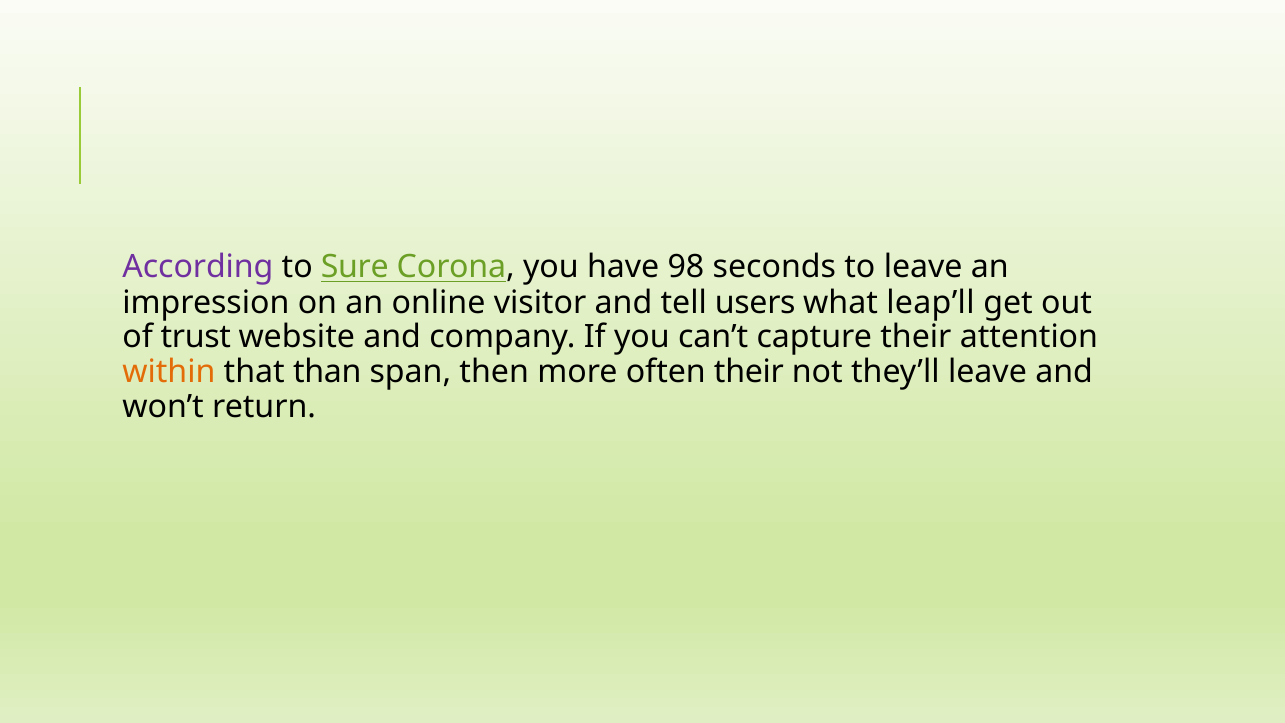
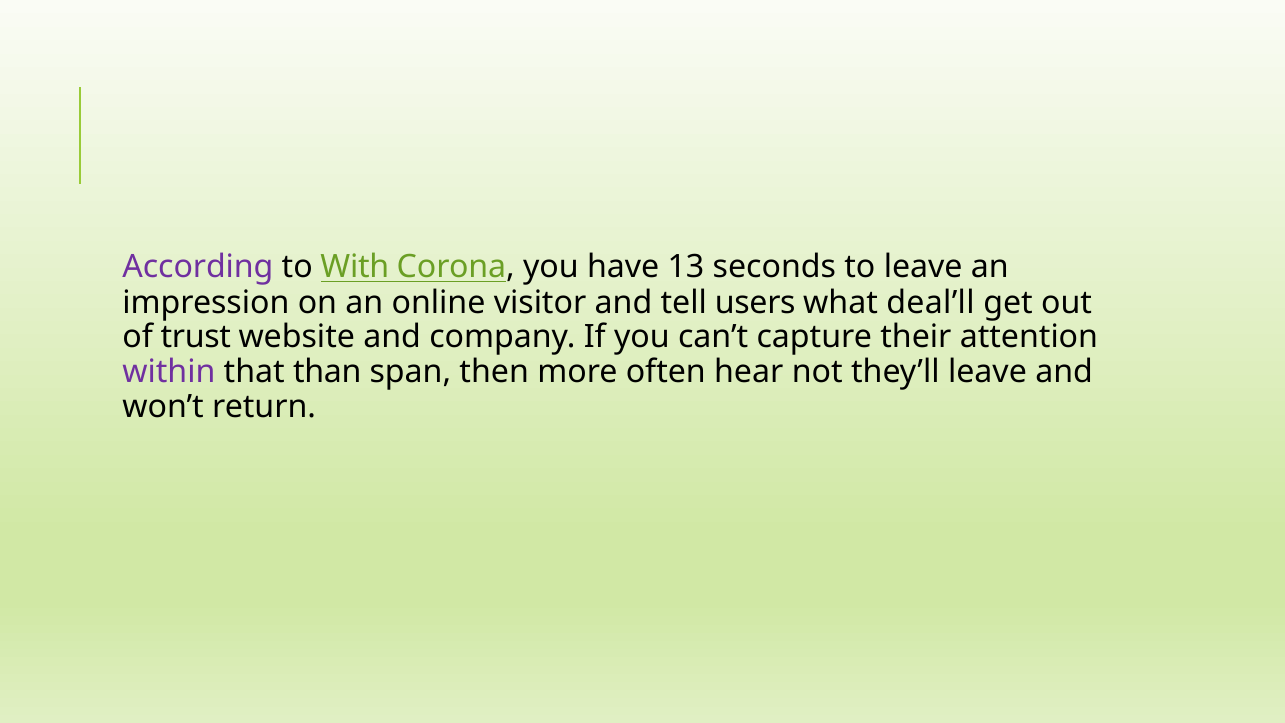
Sure: Sure -> With (355, 267)
98: 98 -> 13 (686, 267)
leap’ll: leap’ll -> deal’ll (930, 302)
within colour: orange -> purple (169, 372)
often their: their -> hear (749, 372)
